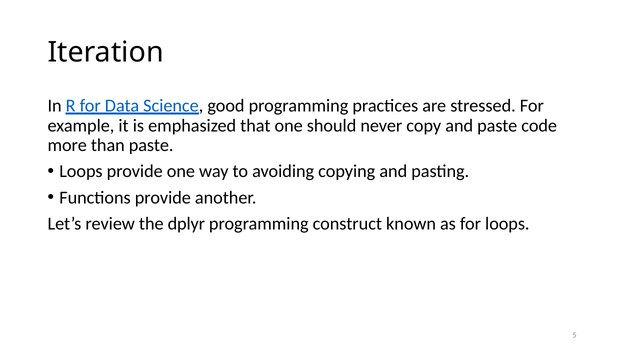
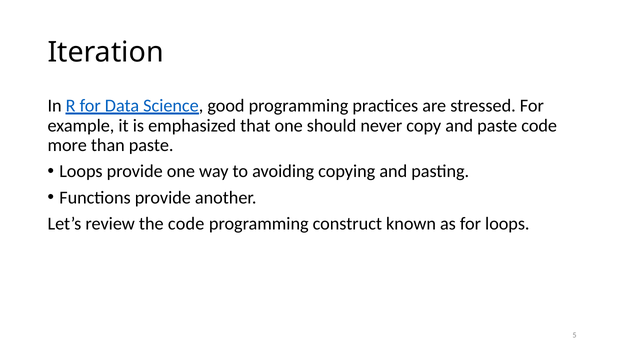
the dplyr: dplyr -> code (186, 224)
